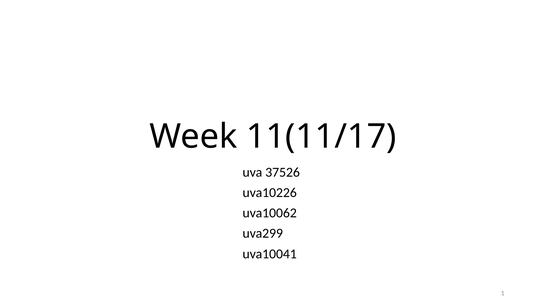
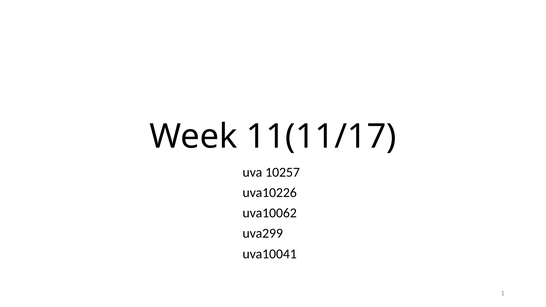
37526: 37526 -> 10257 (283, 172)
